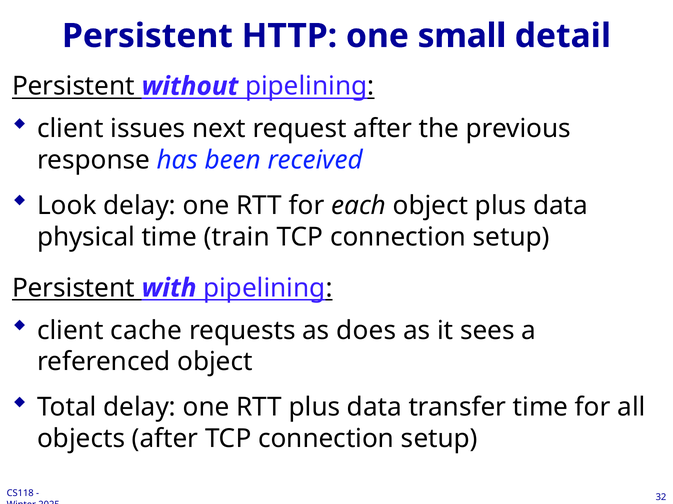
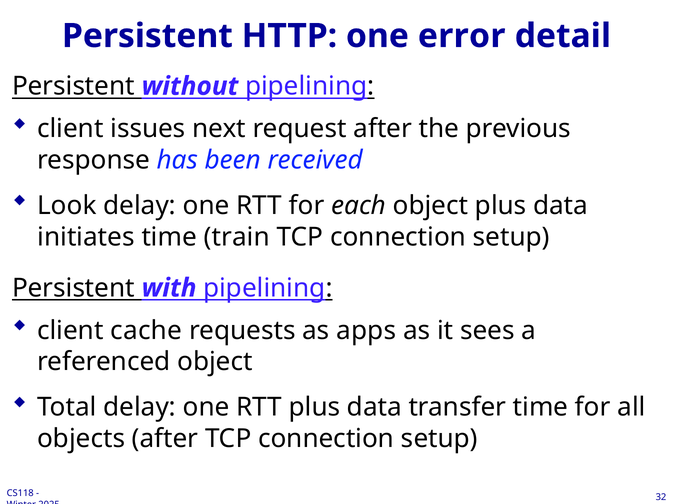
small: small -> error (462, 36)
physical: physical -> initiates (86, 237)
does: does -> apps (366, 331)
